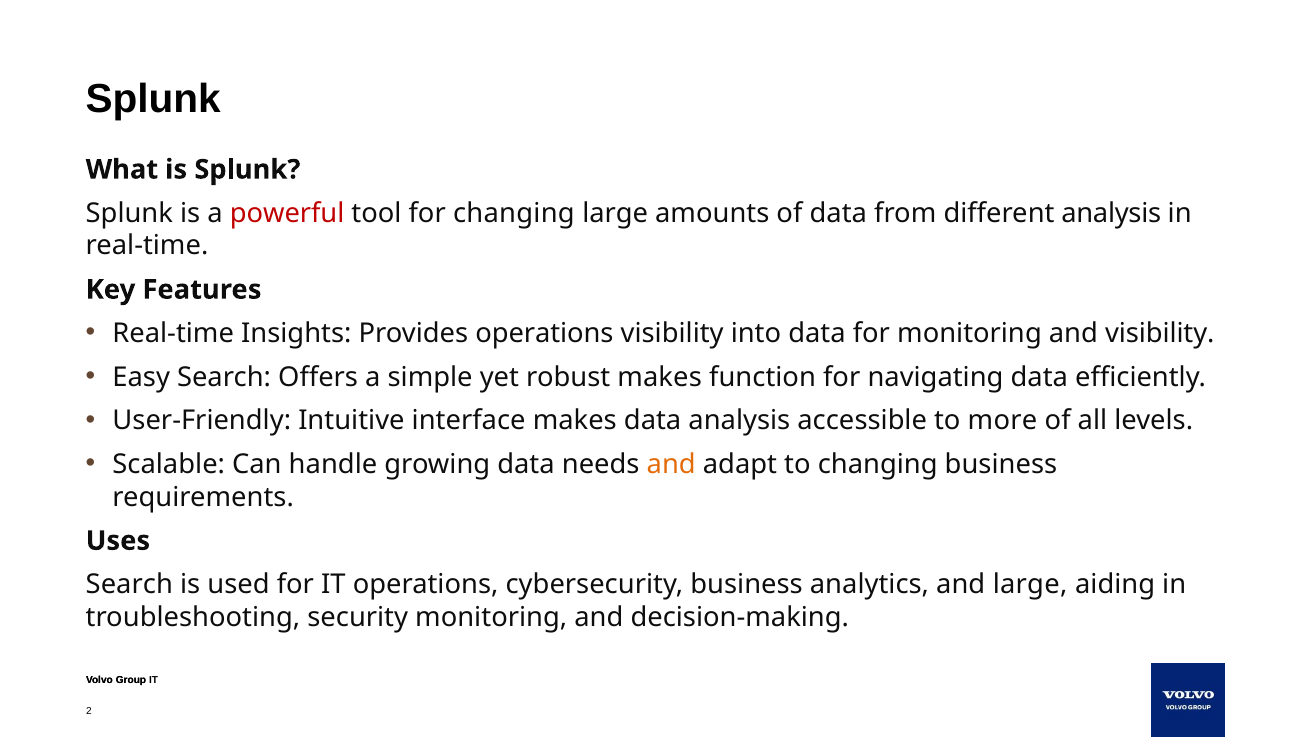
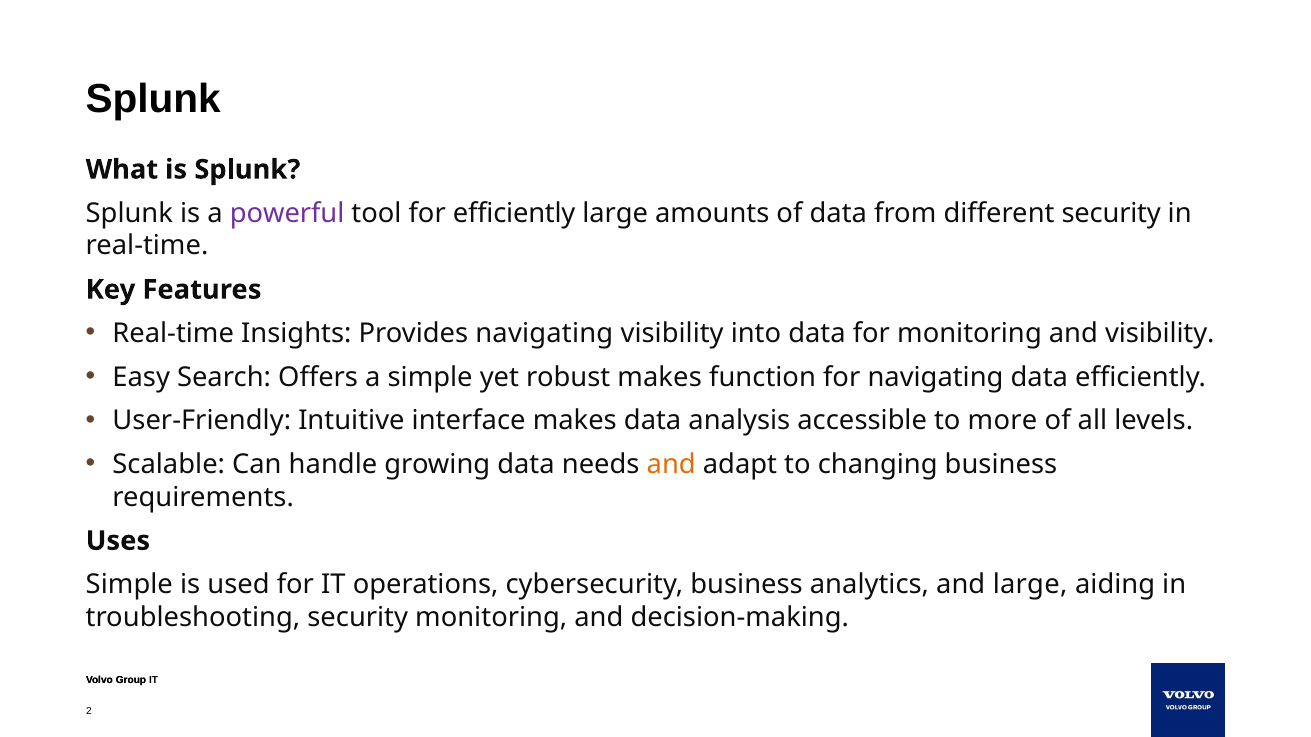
powerful colour: red -> purple (287, 213)
for changing: changing -> efficiently (514, 213)
different analysis: analysis -> security (1111, 213)
Provides operations: operations -> navigating (544, 334)
Search: Search -> Simple (129, 585)
